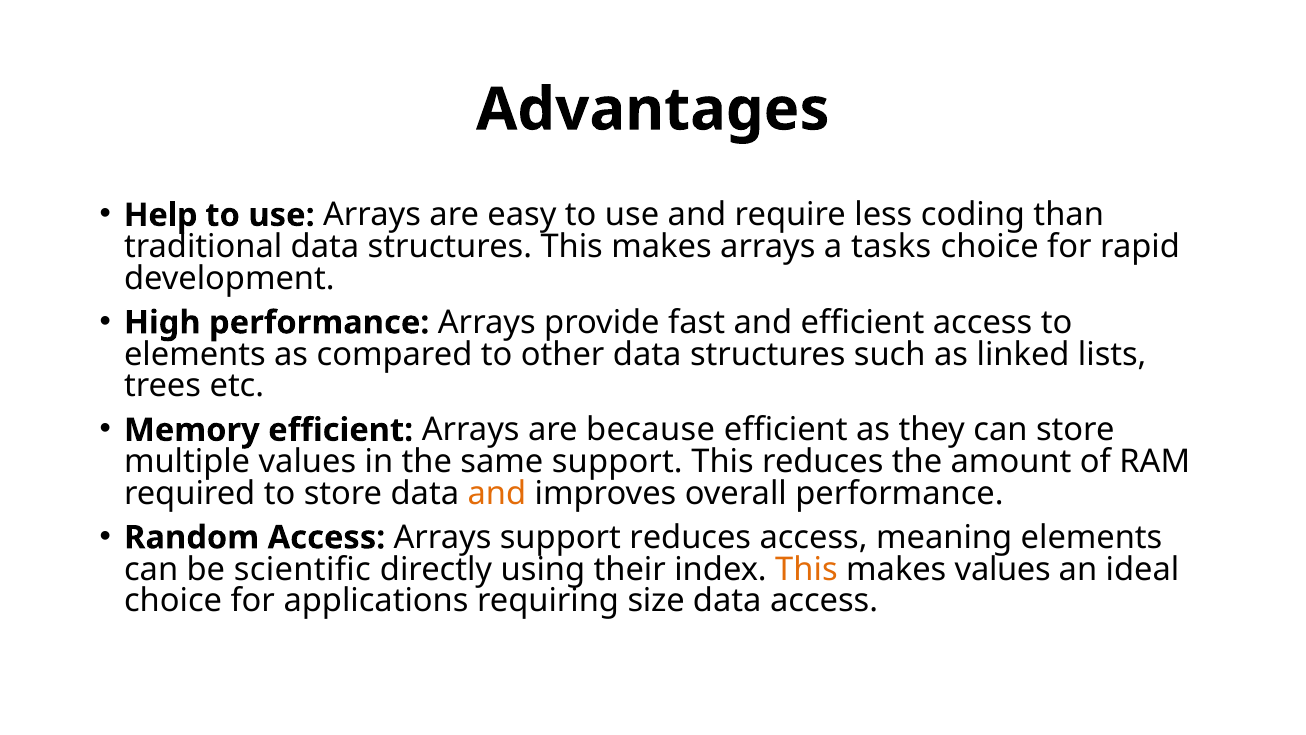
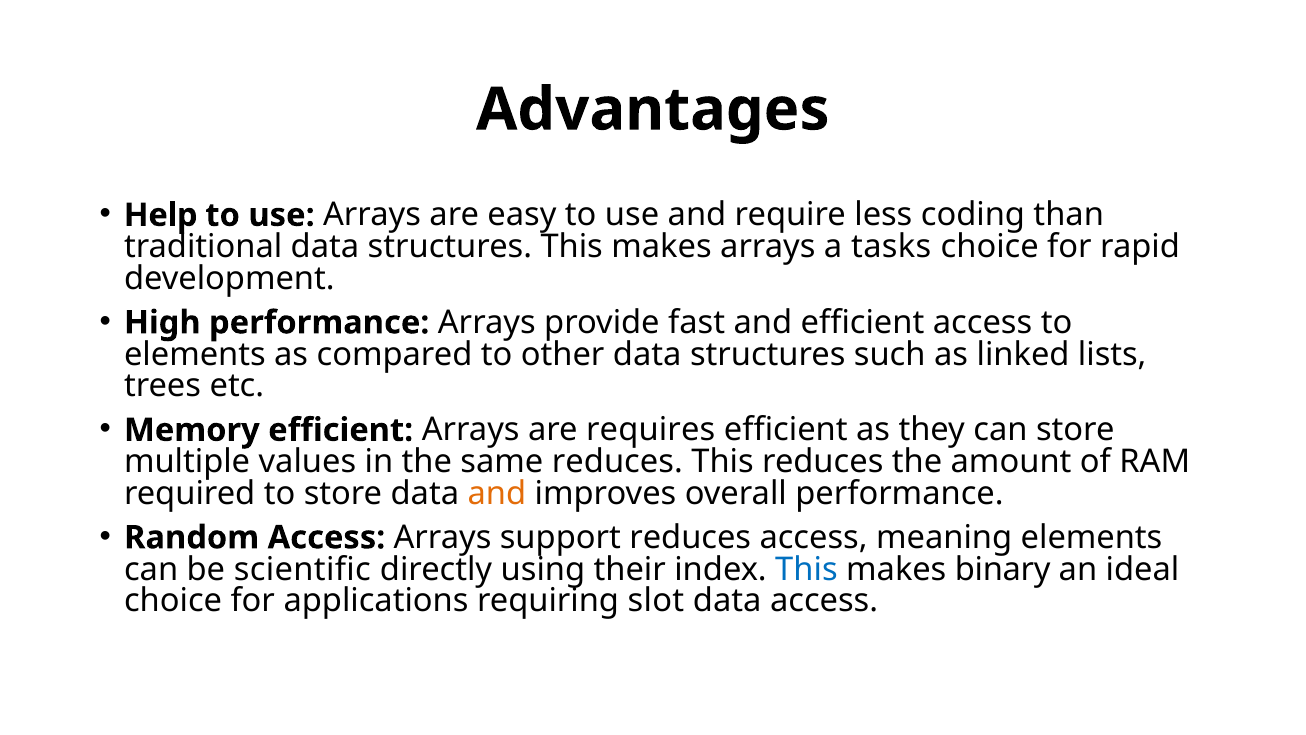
because: because -> requires (651, 430)
same support: support -> reduces (617, 462)
This colour: orange -> blue (806, 569)
makes values: values -> binary (1003, 569)
size: size -> slot (656, 601)
